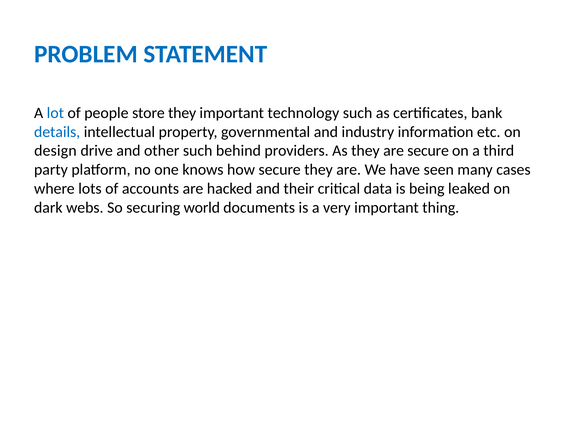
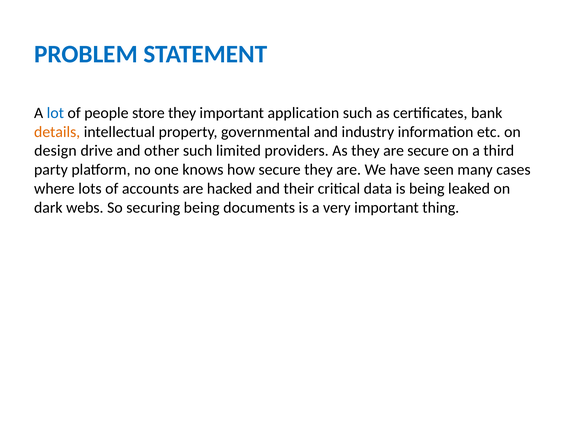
technology: technology -> application (303, 113)
details colour: blue -> orange (57, 132)
behind: behind -> limited (238, 151)
securing world: world -> being (202, 208)
